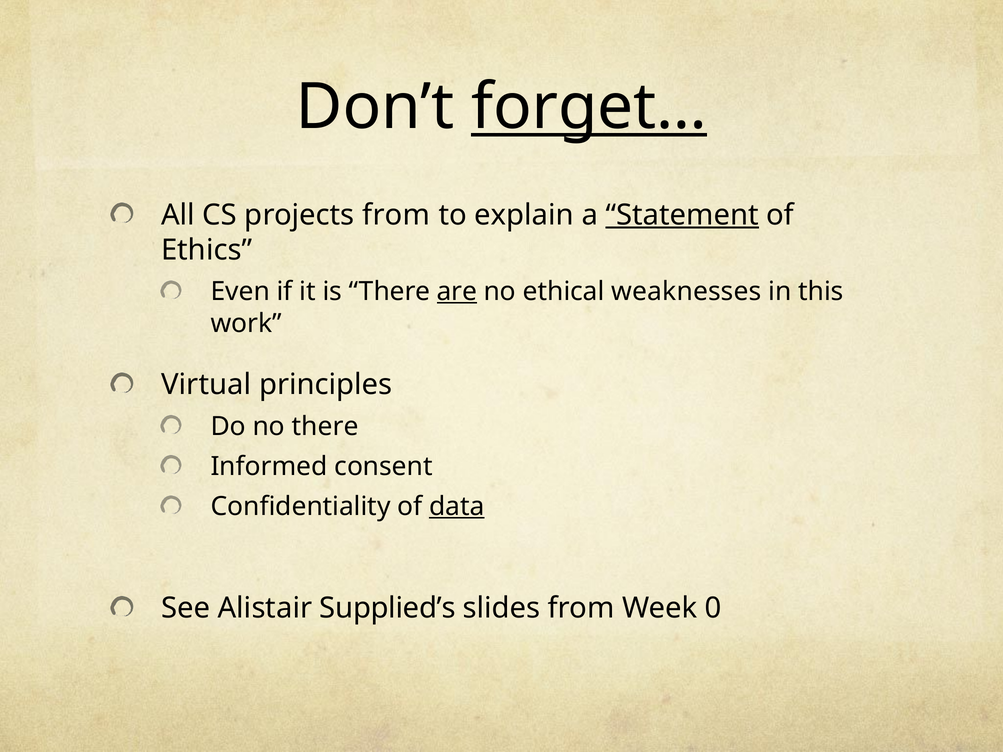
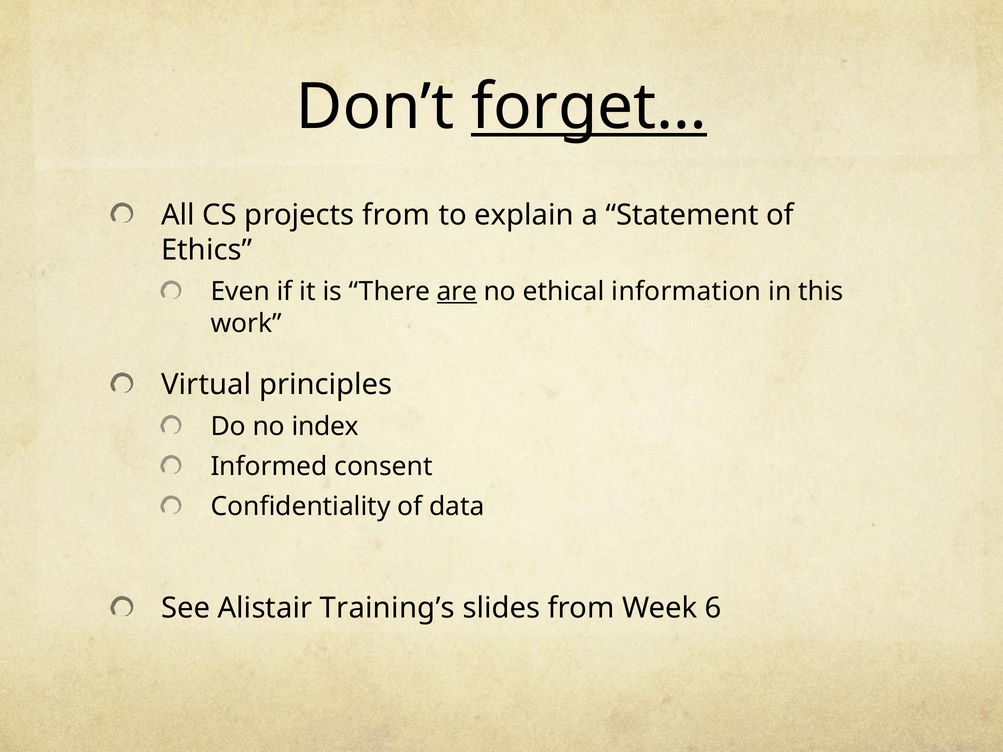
Statement underline: present -> none (682, 215)
weaknesses: weaknesses -> information (686, 292)
no there: there -> index (325, 427)
data underline: present -> none (457, 507)
Supplied’s: Supplied’s -> Training’s (387, 608)
0: 0 -> 6 (713, 608)
